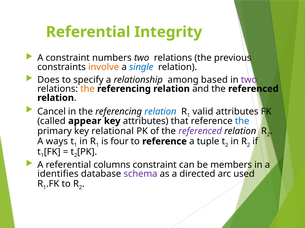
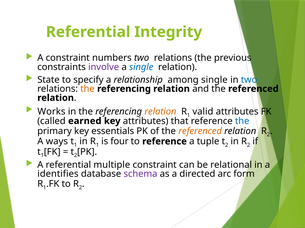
involve colour: orange -> purple (104, 67)
Does: Does -> State (48, 80)
among based: based -> single (214, 80)
two colour: purple -> blue (249, 80)
Cancel: Cancel -> Works (51, 112)
relation colour: blue -> orange (160, 112)
appear: appear -> earned (85, 121)
relational: relational -> essentials (113, 131)
referenced colour: purple -> orange (200, 131)
columns: columns -> multiple (112, 165)
members: members -> relational (231, 165)
used: used -> form (244, 174)
